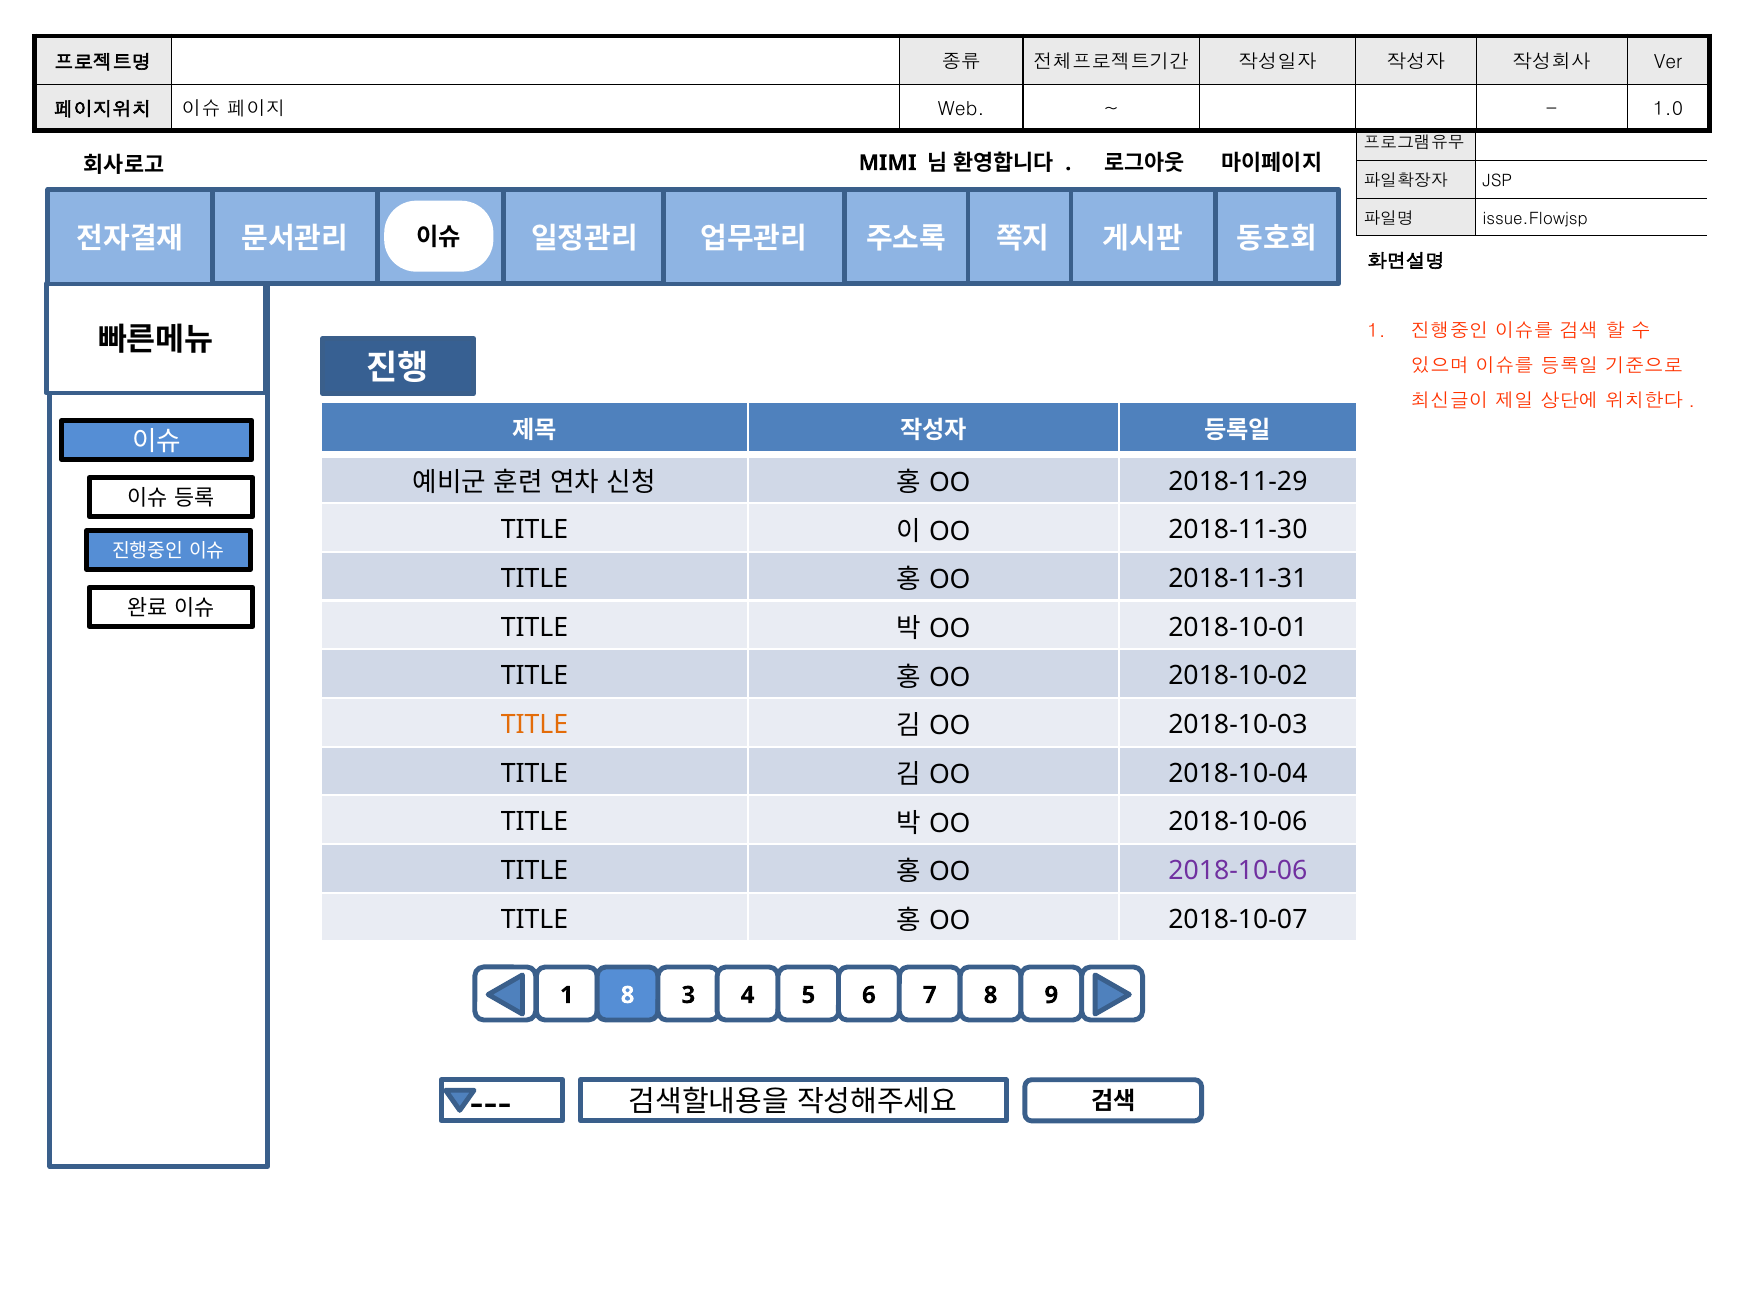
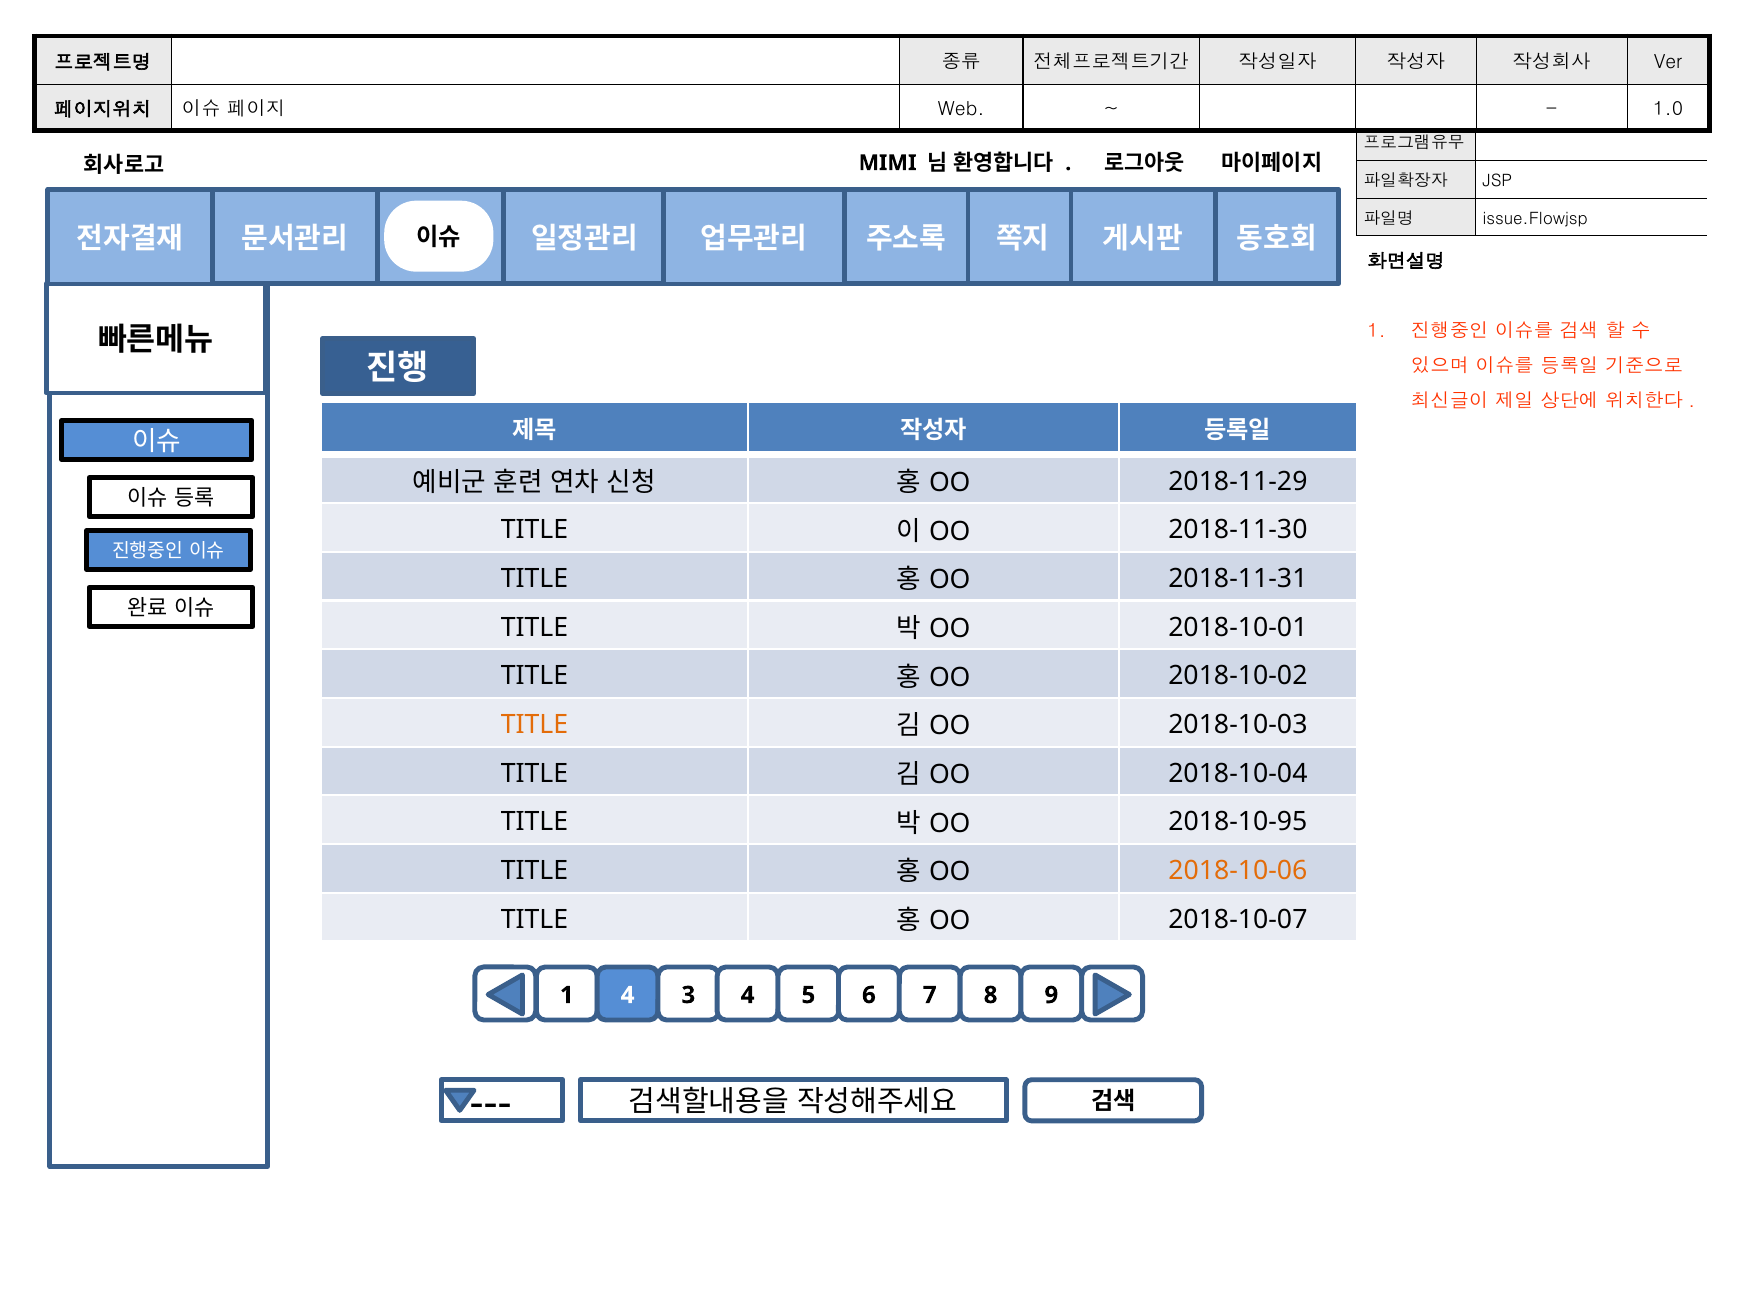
2018-10-06: 2018-10-06 -> 2018-10-95 (1238, 822)
2018-10-06 colour: purple -> orange (1238, 871)
1 8: 8 -> 4 (628, 995)
